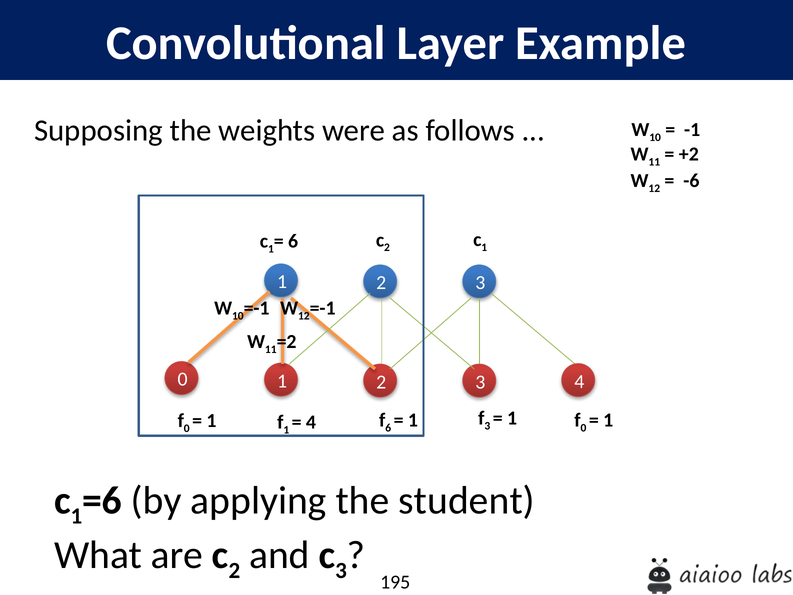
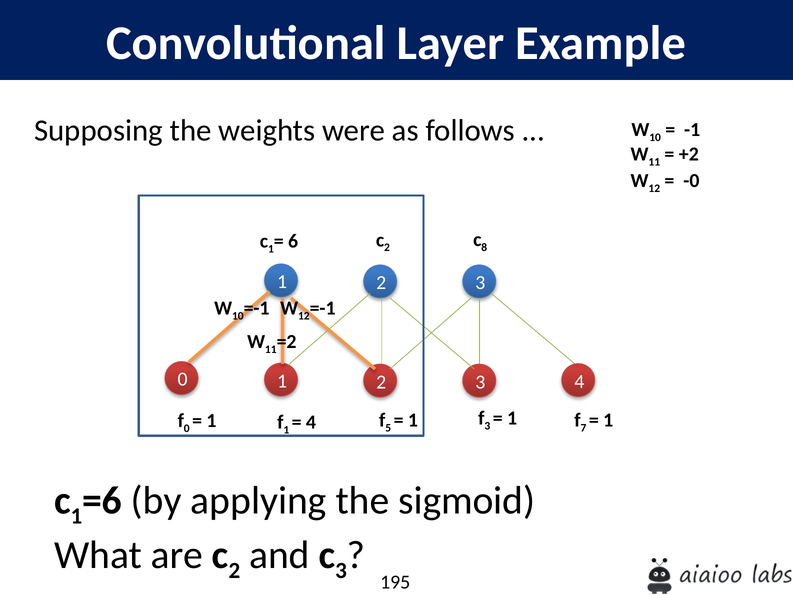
-6: -6 -> -0 (691, 181)
1: 1 -> 8 (484, 247)
0: 0 -> 7 (583, 428)
6: 6 -> 5 (388, 428)
student: student -> sigmoid (467, 501)
